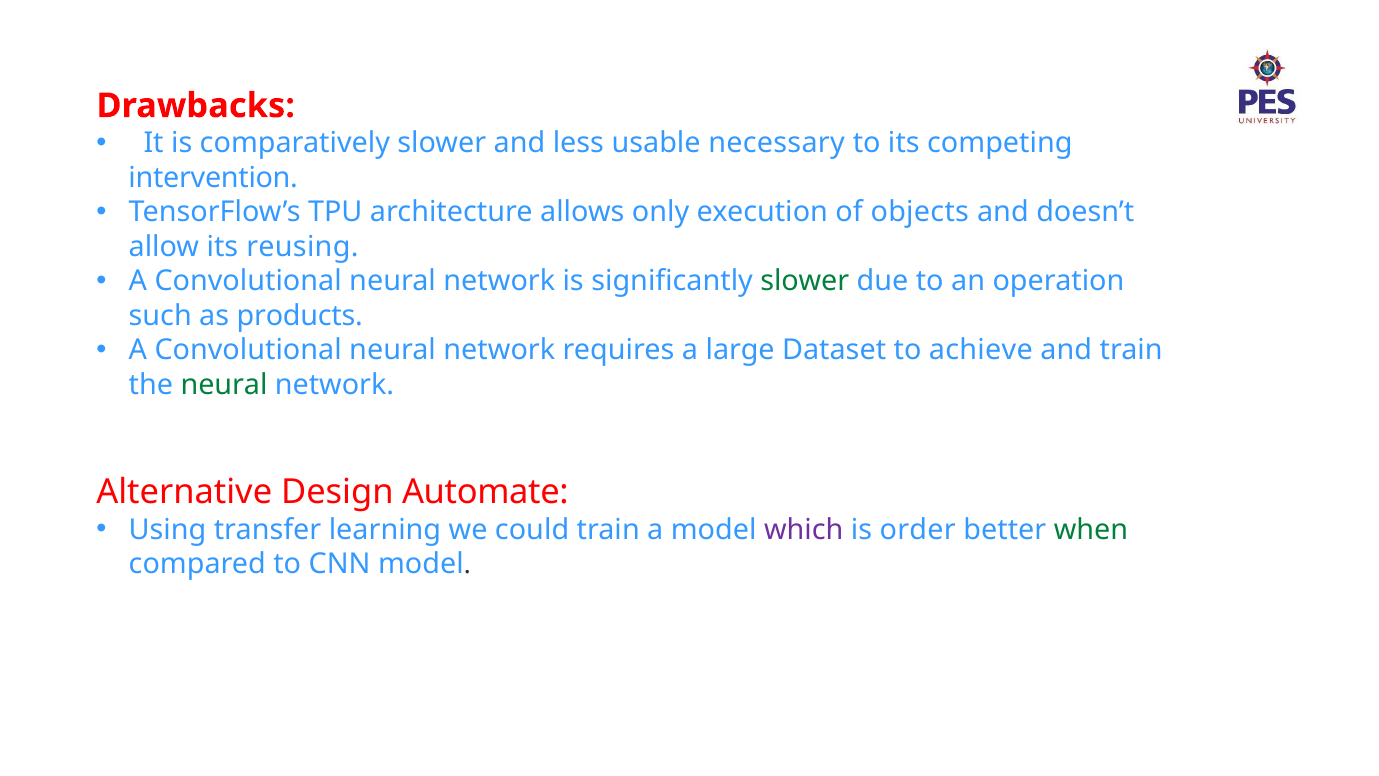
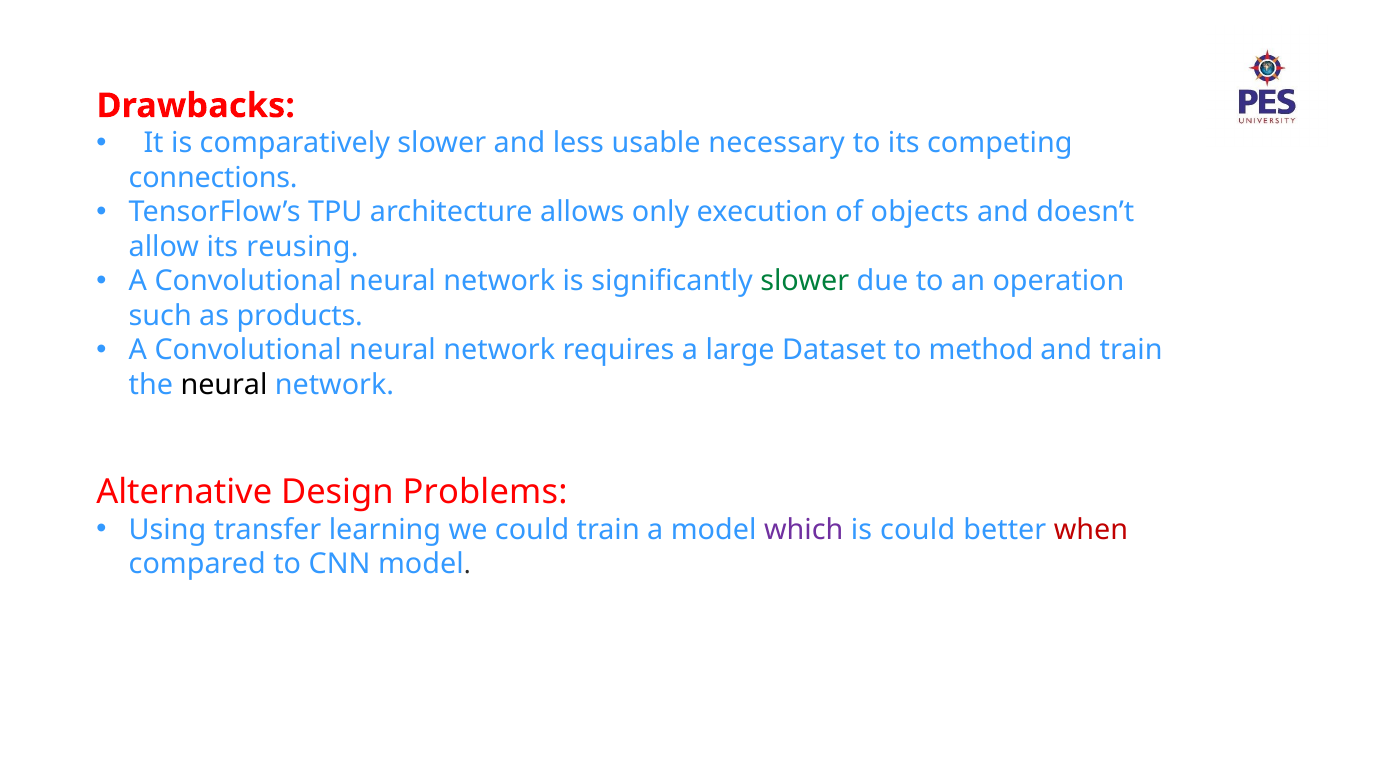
intervention: intervention -> connections (213, 178)
achieve: achieve -> method (981, 350)
neural colour: green -> black (224, 385)
Automate: Automate -> Problems (485, 492)
is order: order -> could (918, 529)
when colour: green -> red (1091, 529)
